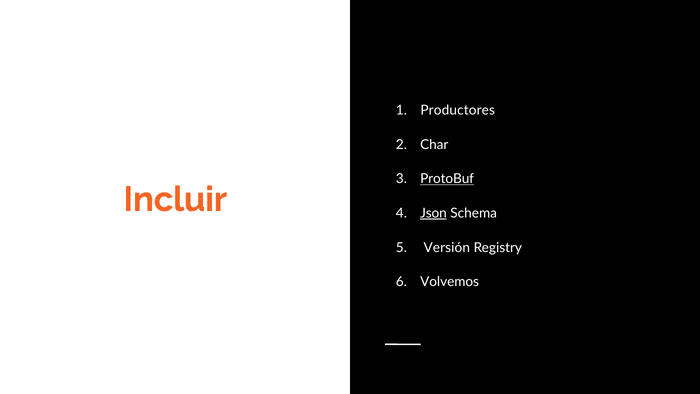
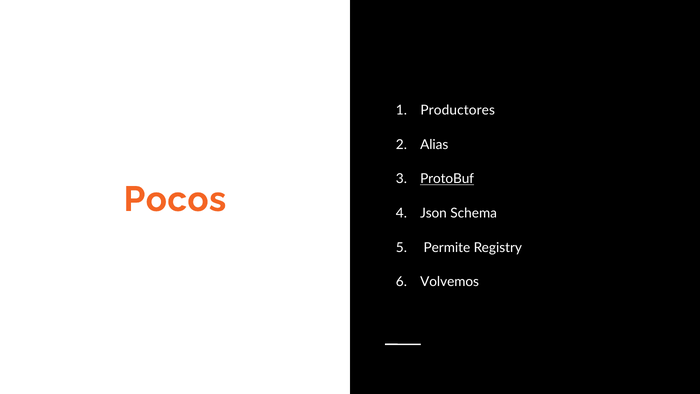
Char: Char -> Alias (434, 144)
Incluir: Incluir -> Pocos (175, 199)
Json underline: present -> none (433, 213)
Versión: Versión -> Permite (447, 247)
